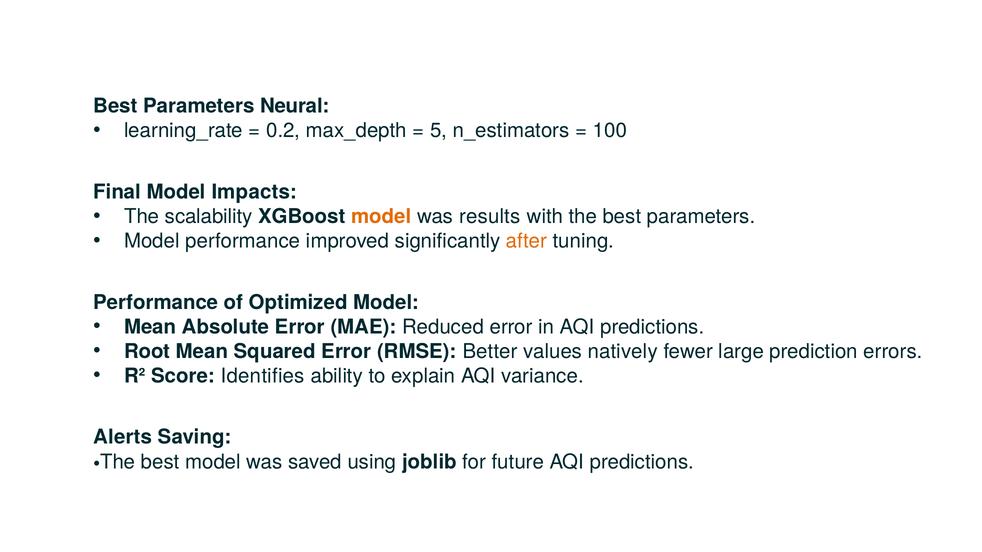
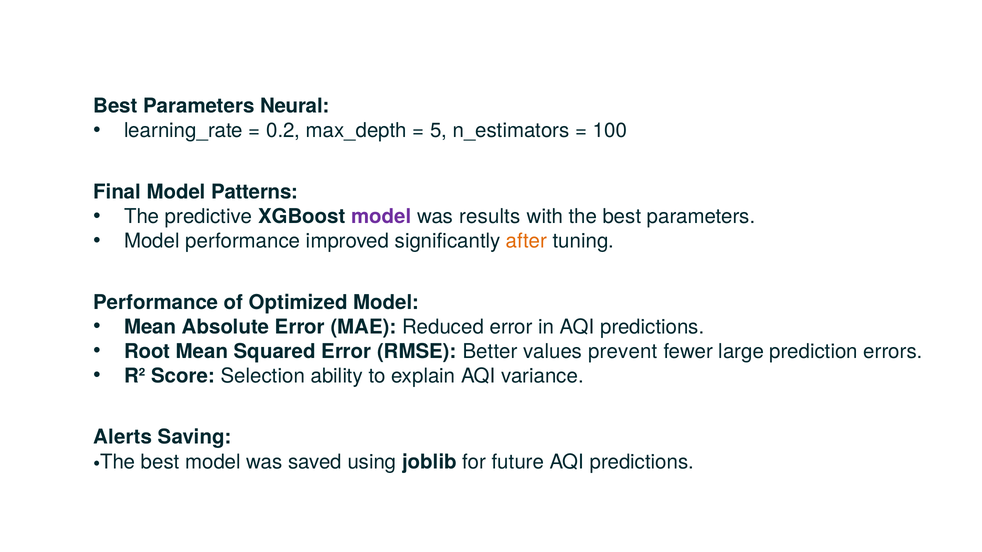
Impacts: Impacts -> Patterns (255, 192)
scalability: scalability -> predictive (209, 217)
model colour: orange -> purple (381, 217)
natively: natively -> prevent (623, 352)
Identifies: Identifies -> Selection (263, 376)
